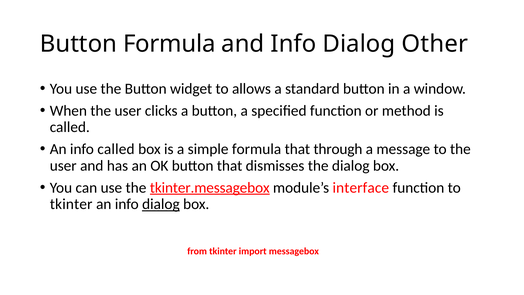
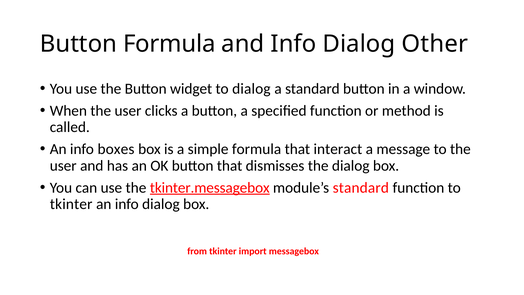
to allows: allows -> dialog (251, 89)
info called: called -> boxes (116, 149)
through: through -> interact (338, 149)
module’s interface: interface -> standard (361, 188)
dialog underline: present -> none (161, 204)
